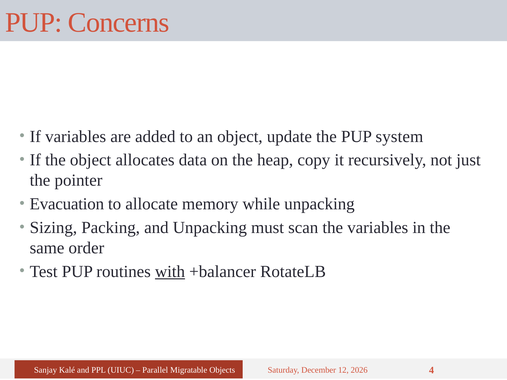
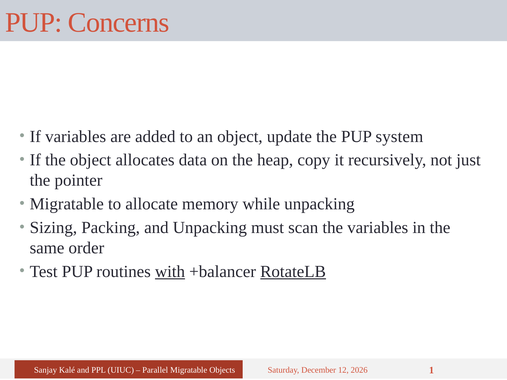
Evacuation: Evacuation -> Migratable (67, 204)
RotateLB underline: none -> present (293, 272)
4: 4 -> 1 (431, 371)
